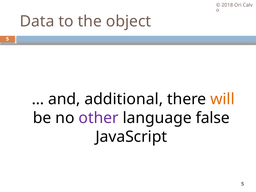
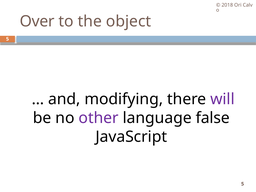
Data: Data -> Over (37, 21)
additional: additional -> modifying (124, 99)
will colour: orange -> purple (222, 99)
